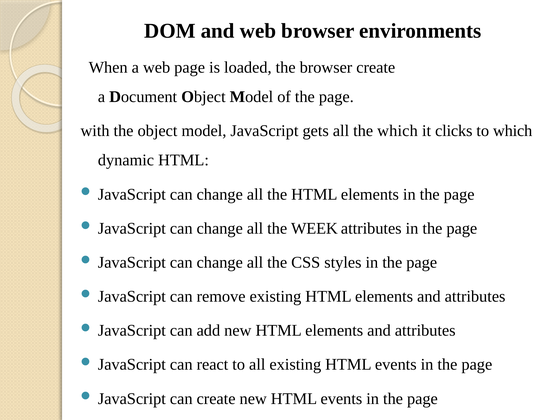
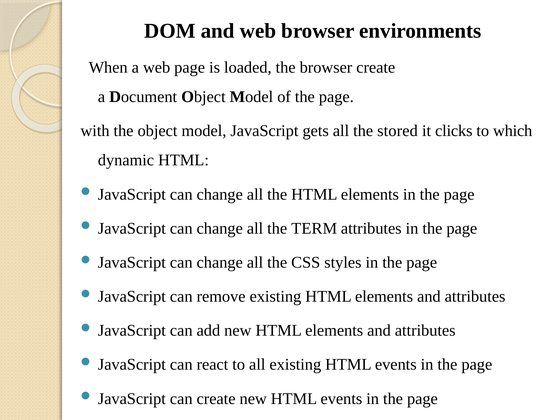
the which: which -> stored (398, 131)
WEEK: WEEK -> TERM (314, 228)
